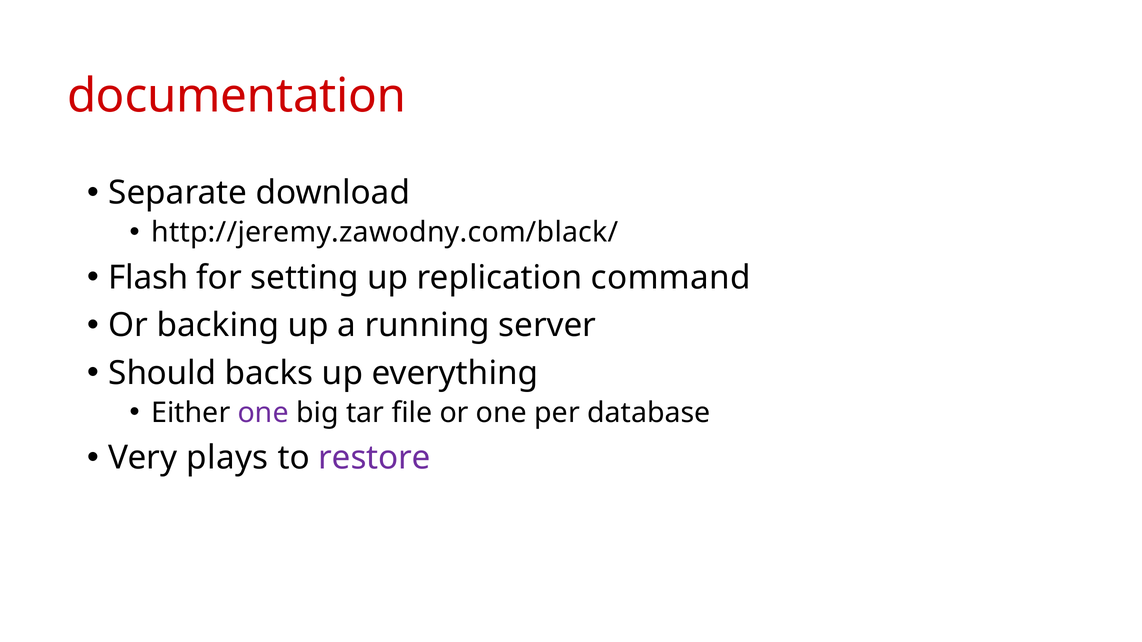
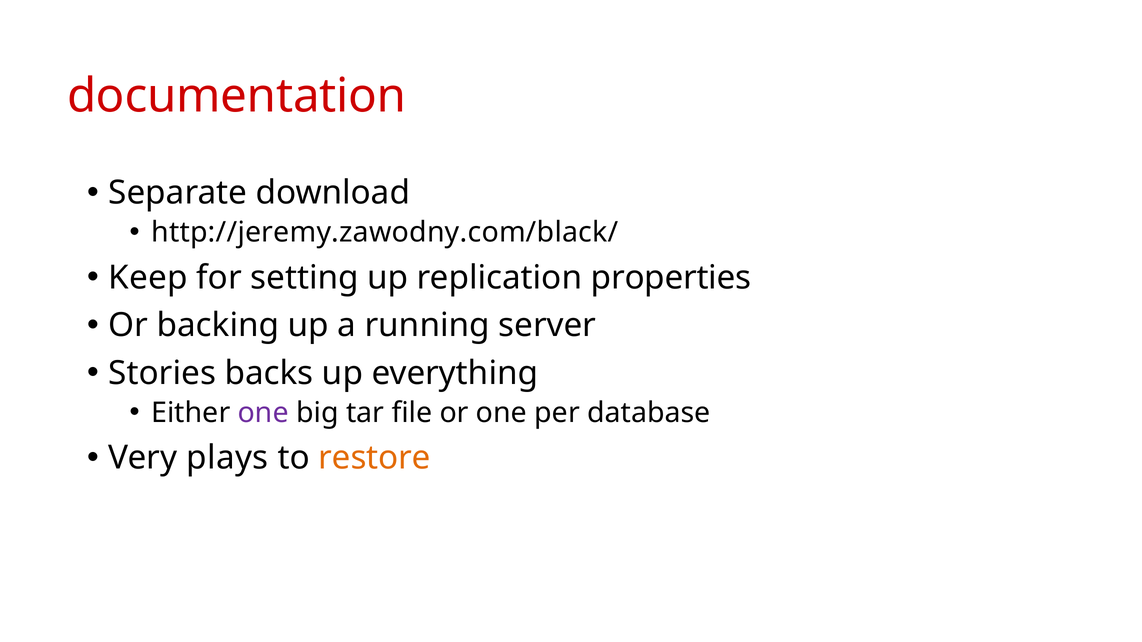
Flash: Flash -> Keep (148, 278)
command: command -> properties (671, 278)
Should: Should -> Stories (162, 373)
restore colour: purple -> orange (374, 458)
